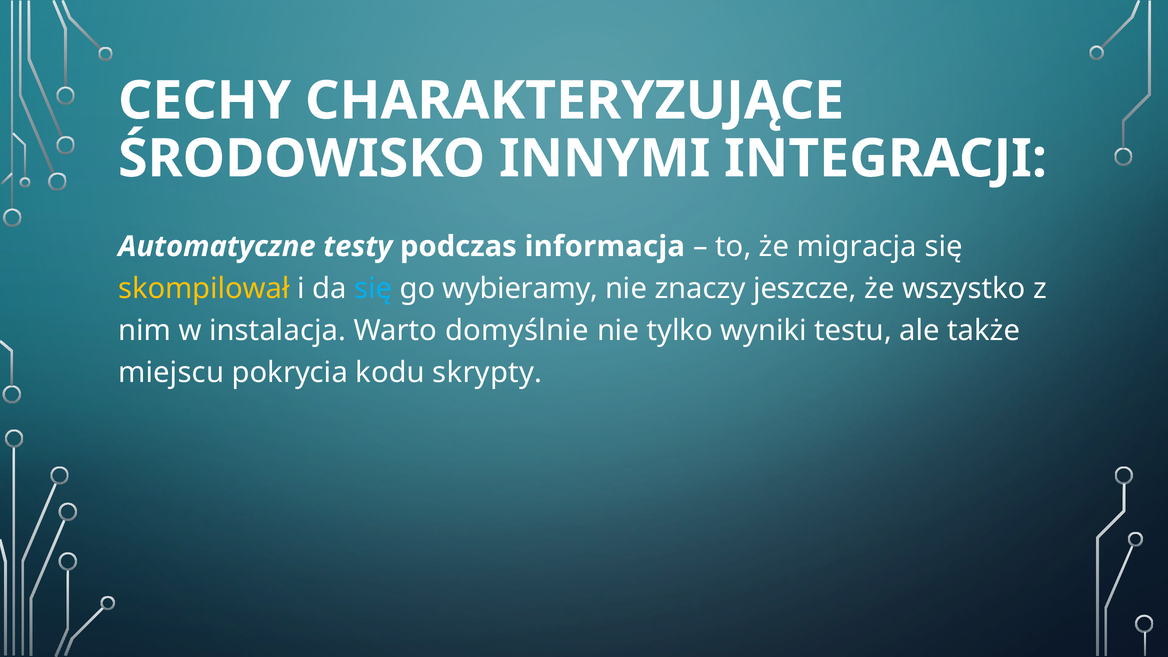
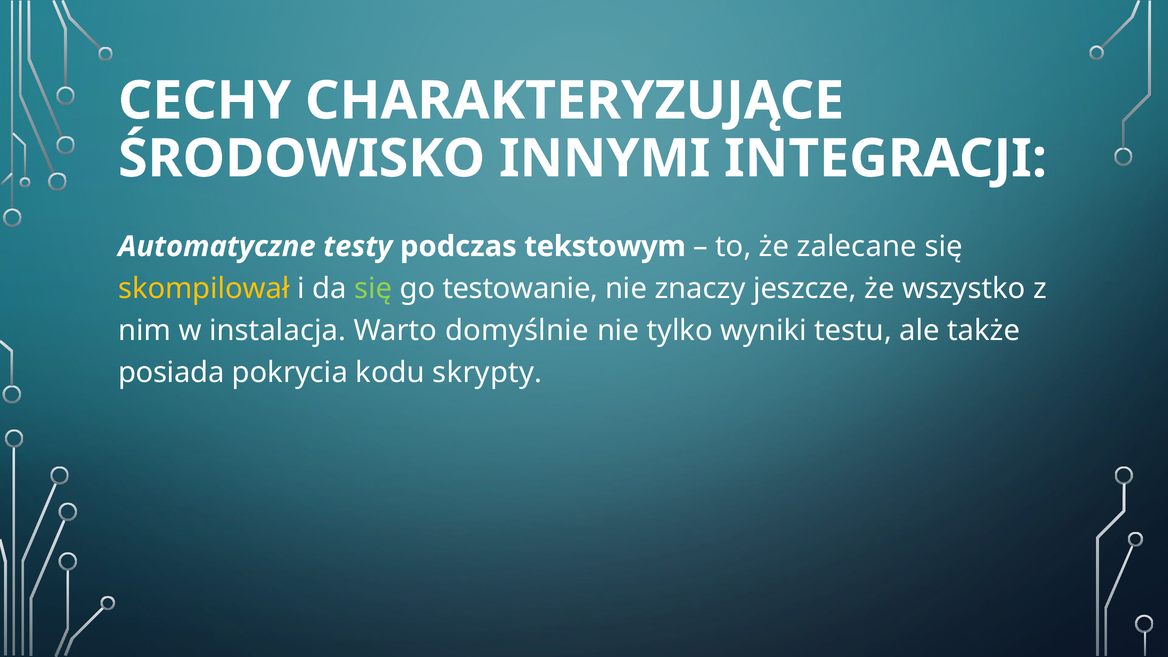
informacja: informacja -> tekstowym (605, 246)
migracja: migracja -> zalecane (857, 246)
się colour: light blue -> light green (373, 289)
wybieramy: wybieramy -> testowanie (520, 289)
miejscu: miejscu -> posiada (171, 373)
